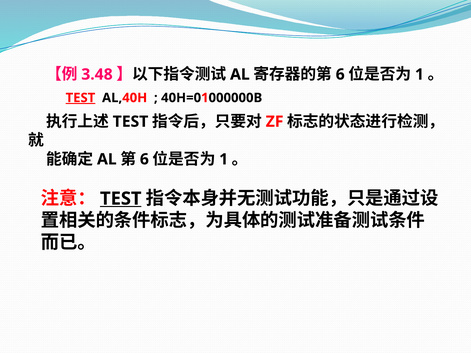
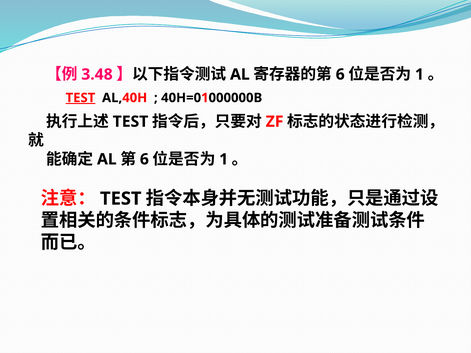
TEST underline: present -> none (121, 199)
